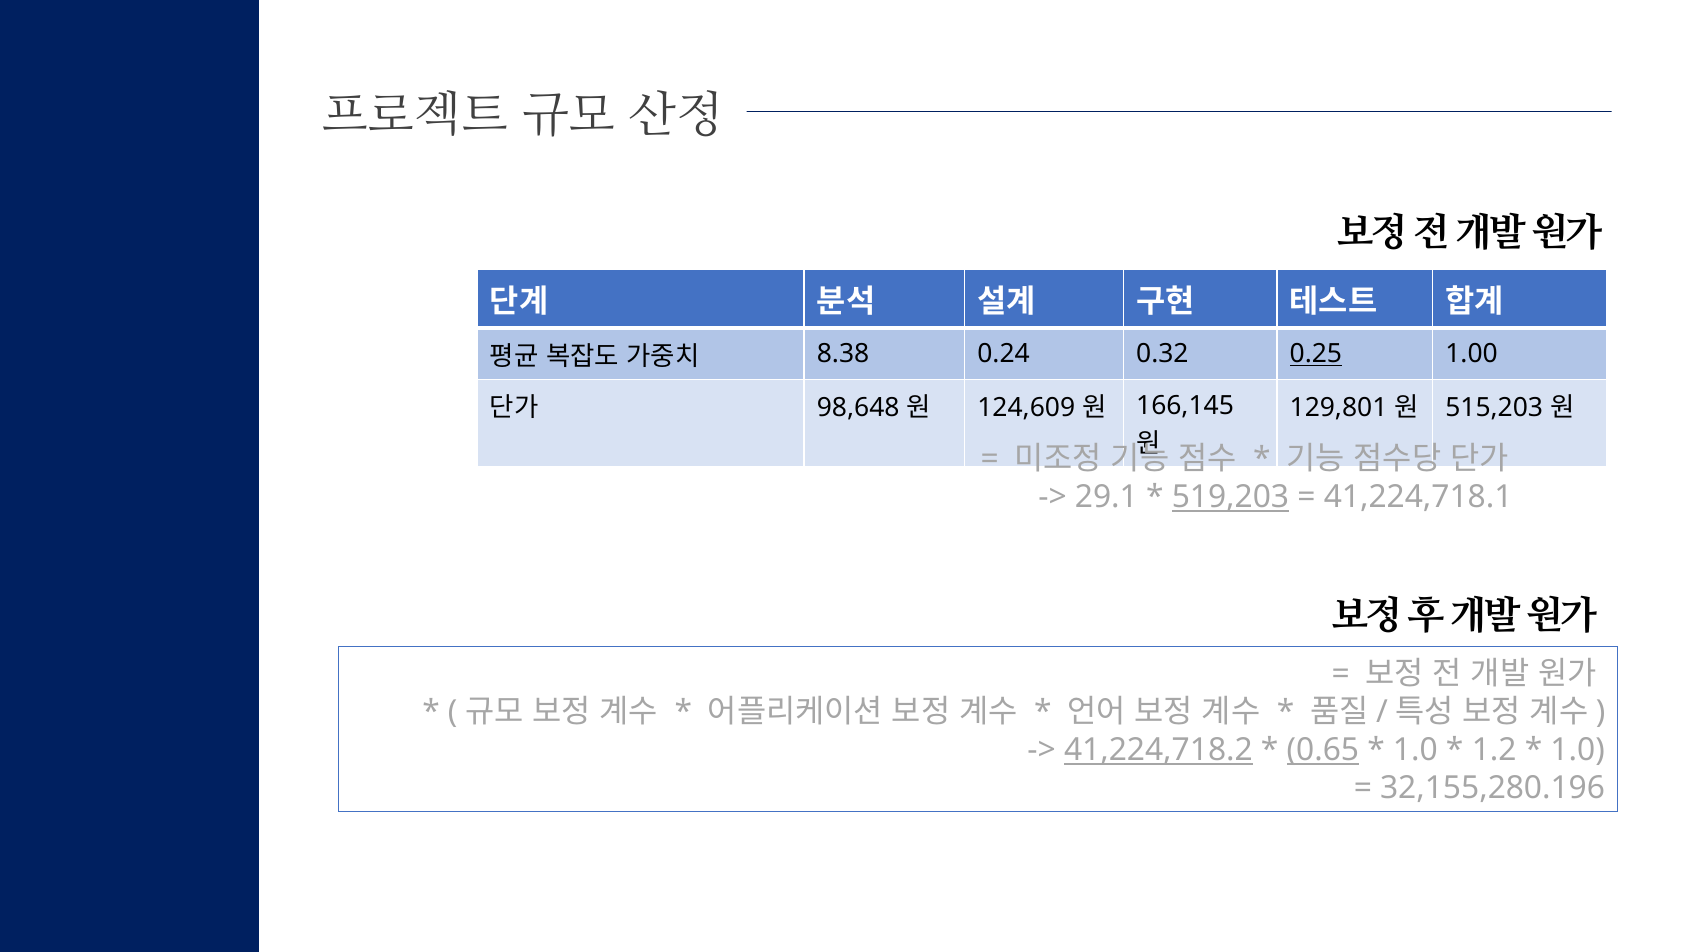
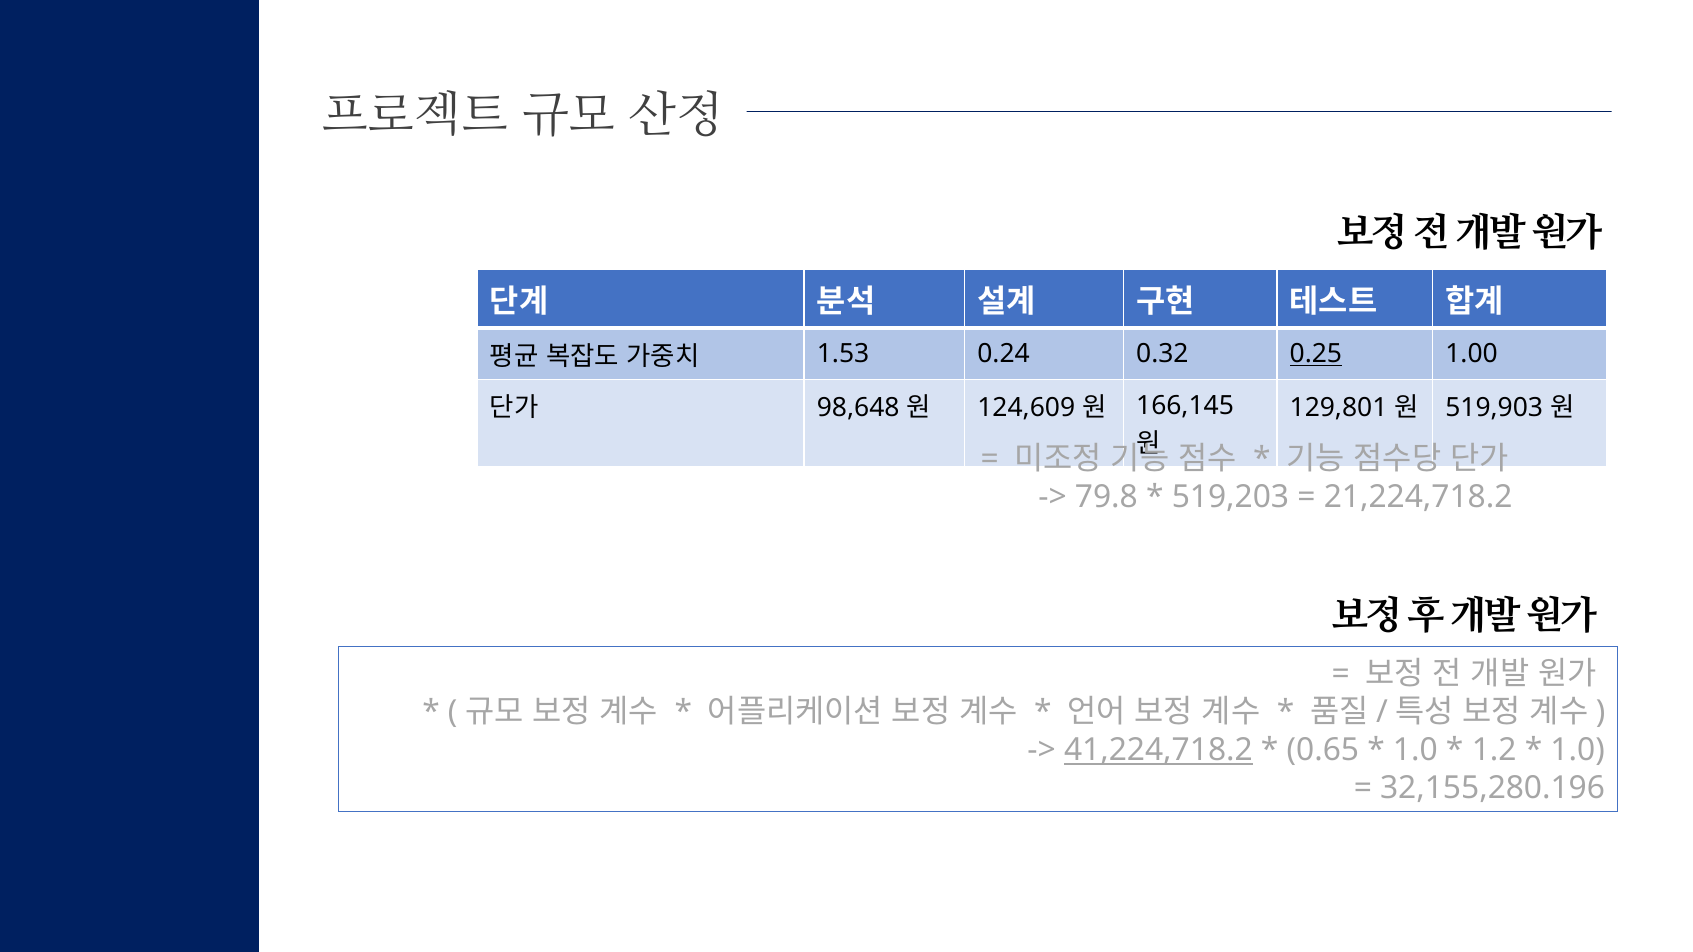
8.38: 8.38 -> 1.53 (843, 354)
515,203: 515,203 -> 519,903 (1494, 408)
29.1: 29.1 -> 79.8 (1106, 497)
519,203 underline: present -> none (1230, 497)
41,224,718.1: 41,224,718.1 -> 21,224,718.2 (1418, 497)
0.65 underline: present -> none (1323, 751)
